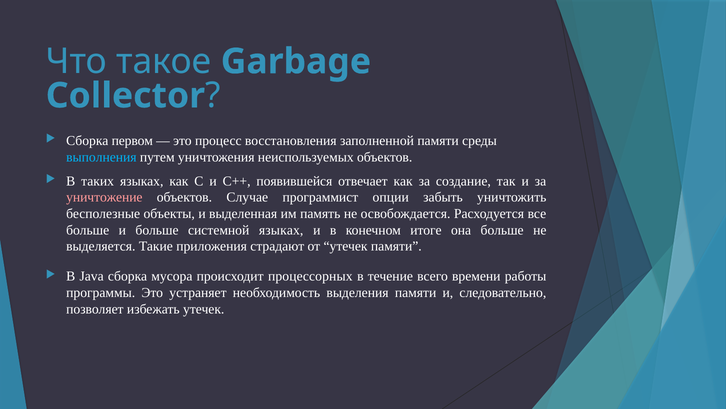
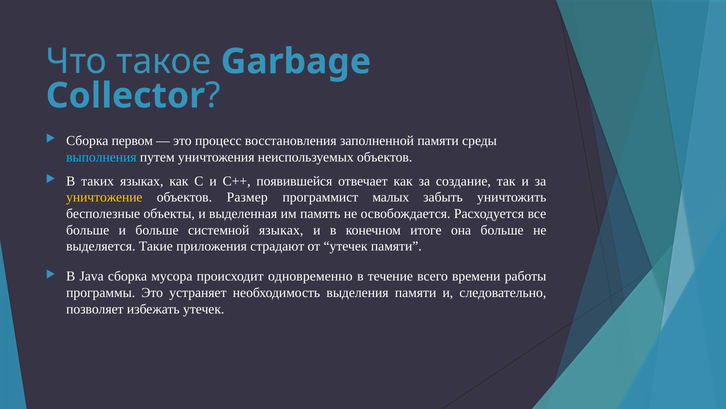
уничтожение colour: pink -> yellow (104, 197)
Случае: Случае -> Размер (247, 197)
опции: опции -> малых (391, 197)
процессорных: процессорных -> одновременно (310, 276)
